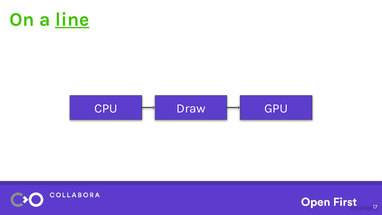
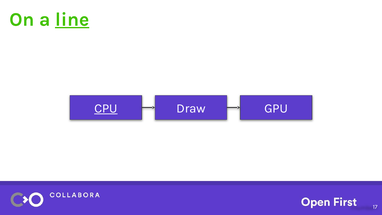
CPU underline: none -> present (106, 108)
